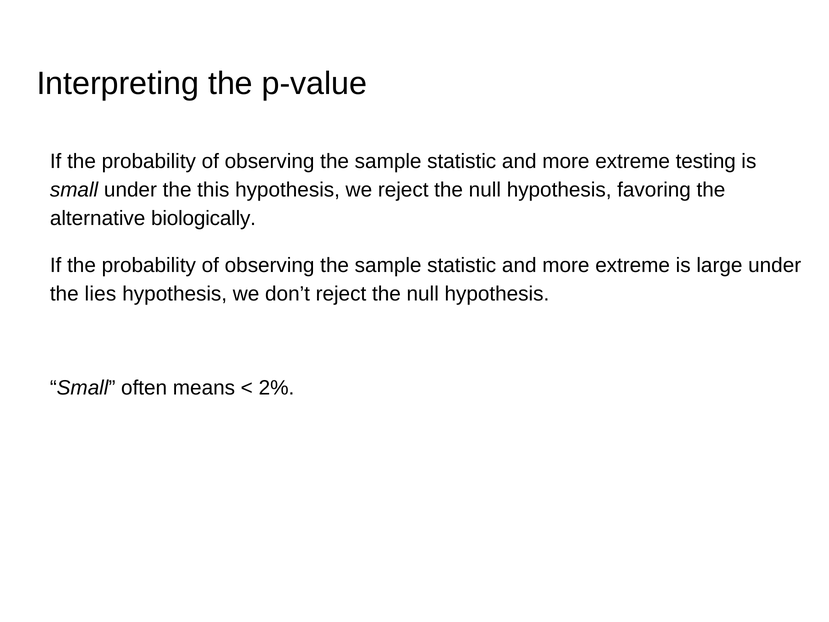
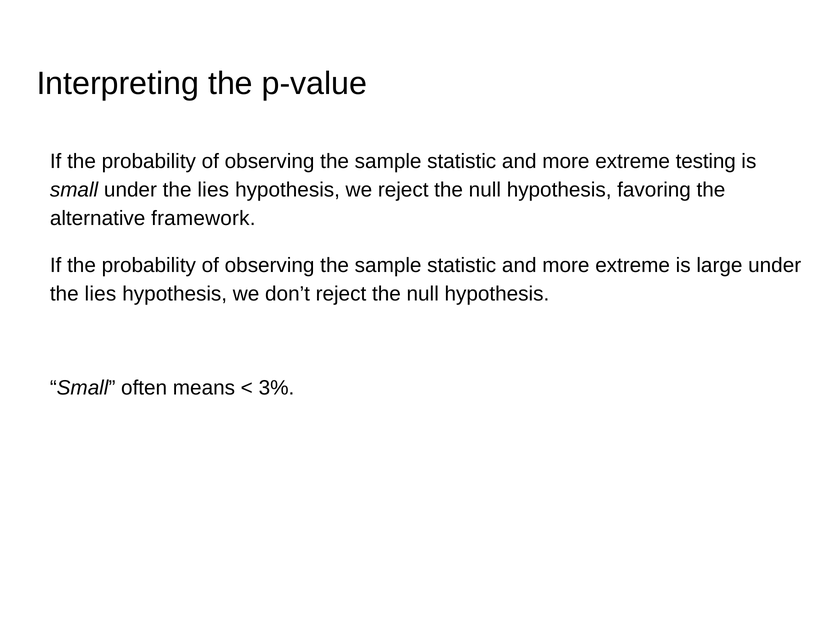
small under the this: this -> lies (213, 190)
biologically: biologically -> framework (203, 218)
2%: 2% -> 3% (276, 388)
